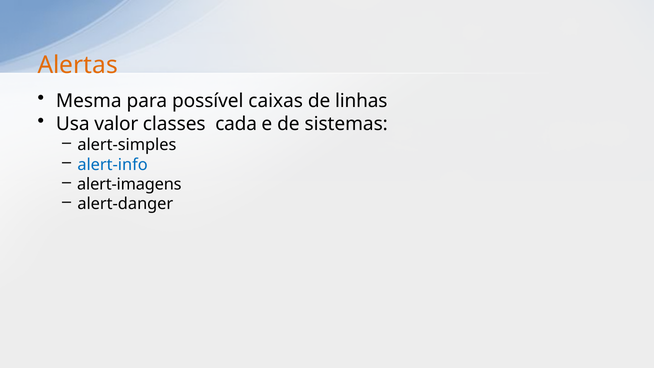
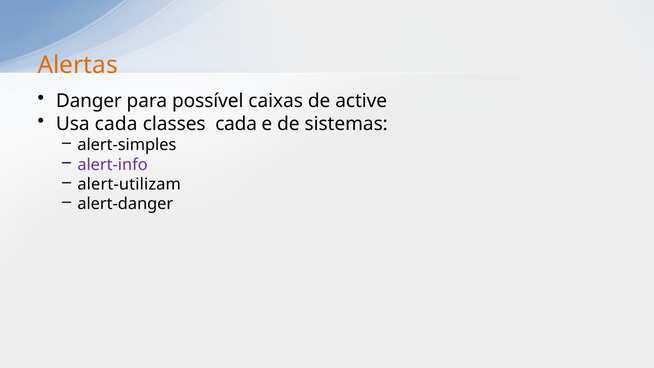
Mesma: Mesma -> Danger (89, 101)
linhas: linhas -> active (361, 101)
Usa valor: valor -> cada (116, 124)
alert-info colour: blue -> purple (113, 165)
alert-imagens: alert-imagens -> alert-utilizam (129, 184)
